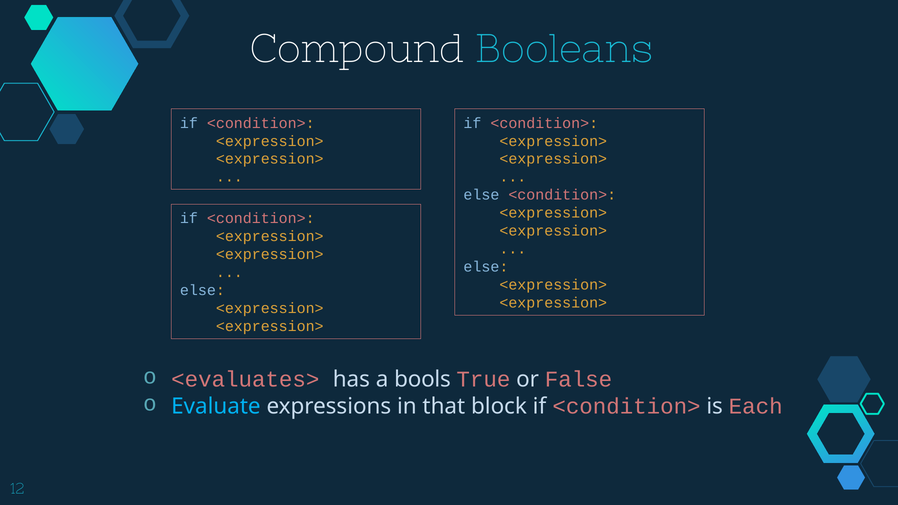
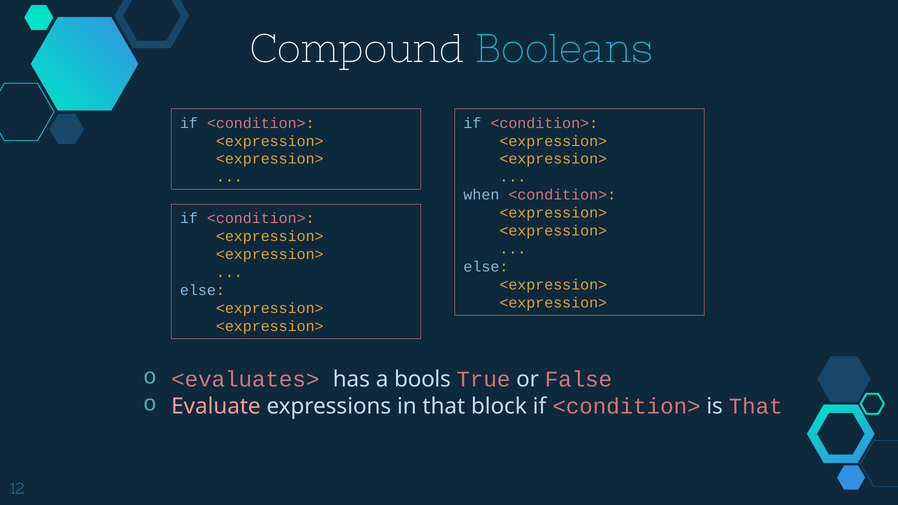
else: else -> when (481, 195)
Evaluate colour: light blue -> pink (216, 407)
is Each: Each -> That (756, 407)
